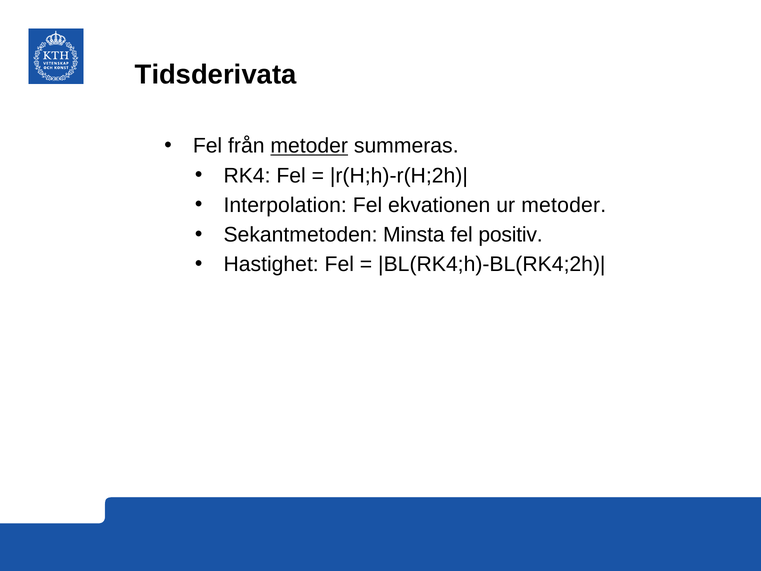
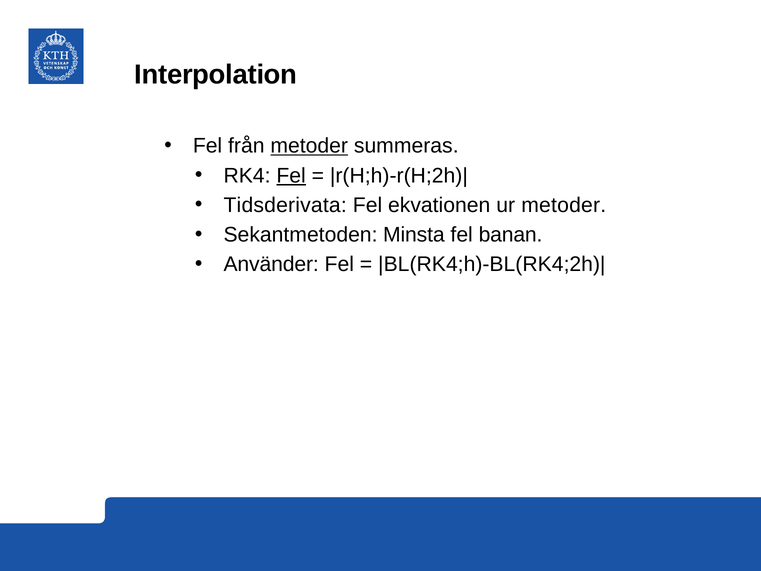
Tidsderivata: Tidsderivata -> Interpolation (216, 75)
Fel underline: none -> present (291, 175)
Interpolation: Interpolation -> Tidsderivata (285, 205)
positiv: positiv -> banan (511, 235)
Hastighet: Hastighet -> Använder (271, 264)
